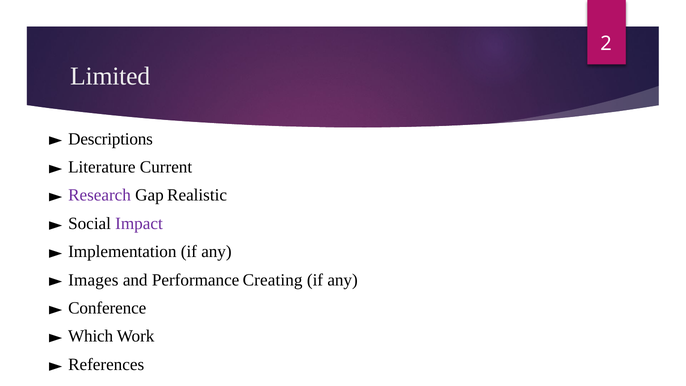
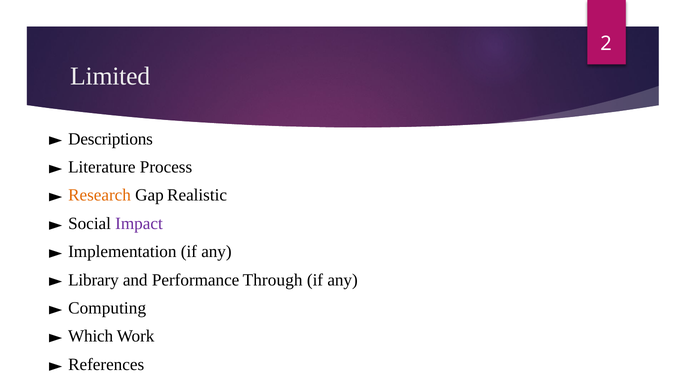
Current: Current -> Process (166, 167)
Research colour: purple -> orange (100, 195)
Images: Images -> Library (93, 280)
Creating: Creating -> Through (273, 280)
Conference: Conference -> Computing (107, 308)
